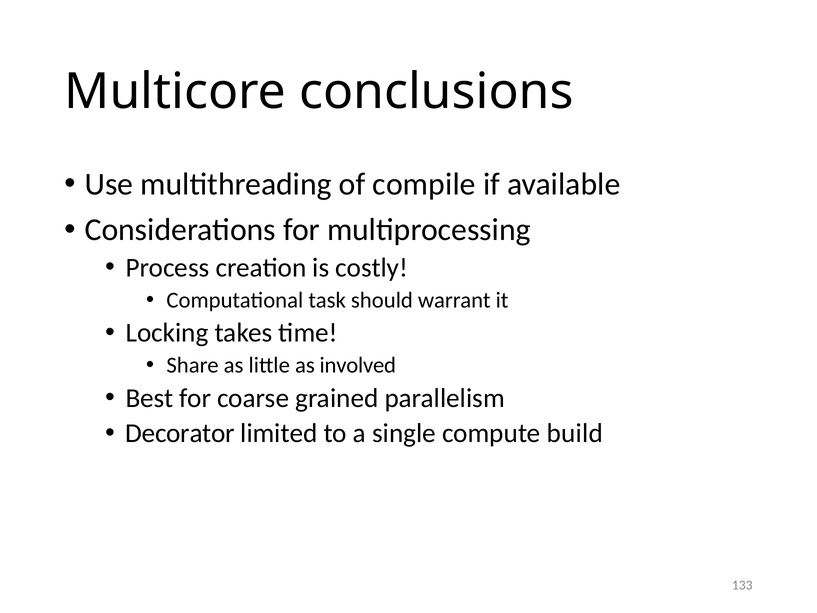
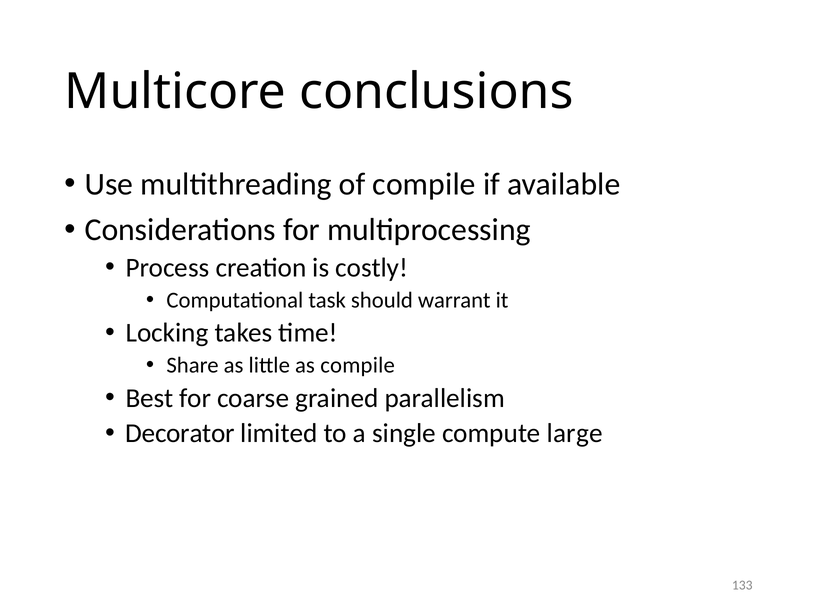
as involved: involved -> compile (358, 365)
build: build -> large (575, 433)
